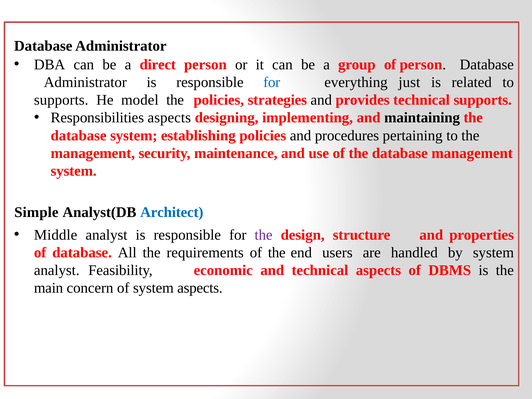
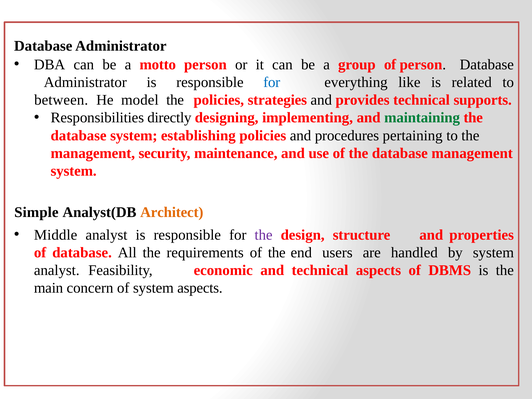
direct: direct -> motto (158, 65)
just: just -> like (409, 82)
supports: supports -> between (61, 100)
Responsibilities aspects: aspects -> directly (169, 118)
maintaining colour: black -> green (422, 118)
Architect colour: blue -> orange (172, 212)
